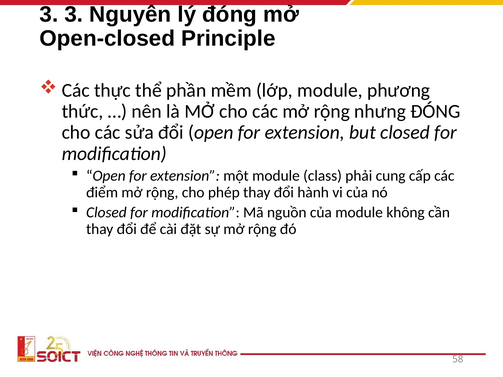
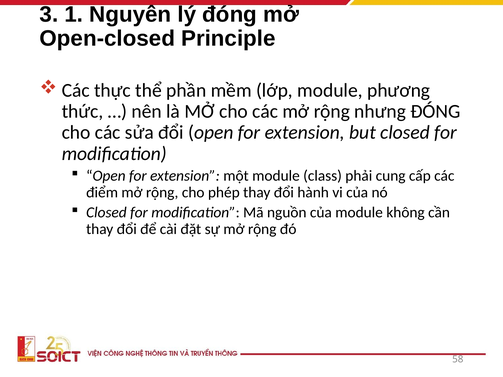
3 3: 3 -> 1 (74, 14)
